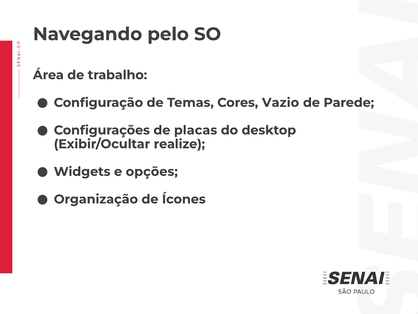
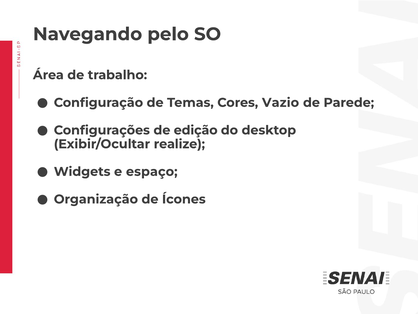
placas: placas -> edição (196, 130)
opções: opções -> espaço (152, 171)
